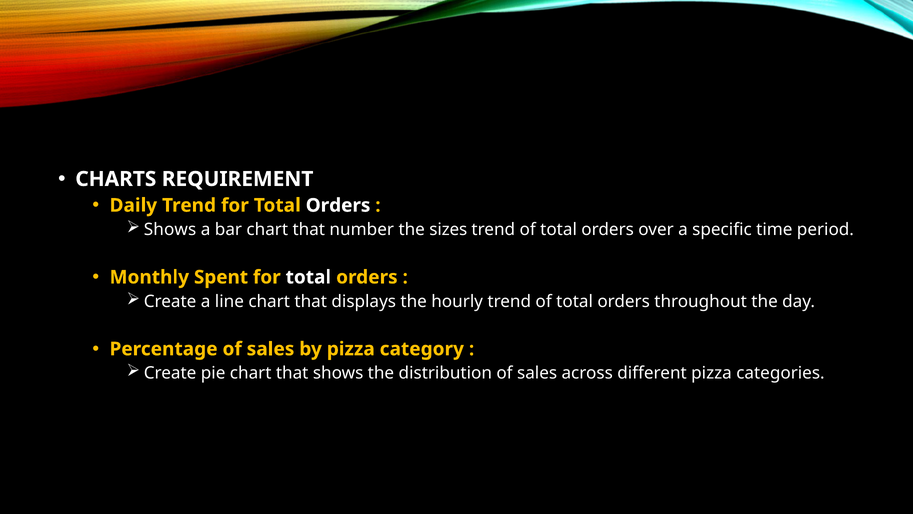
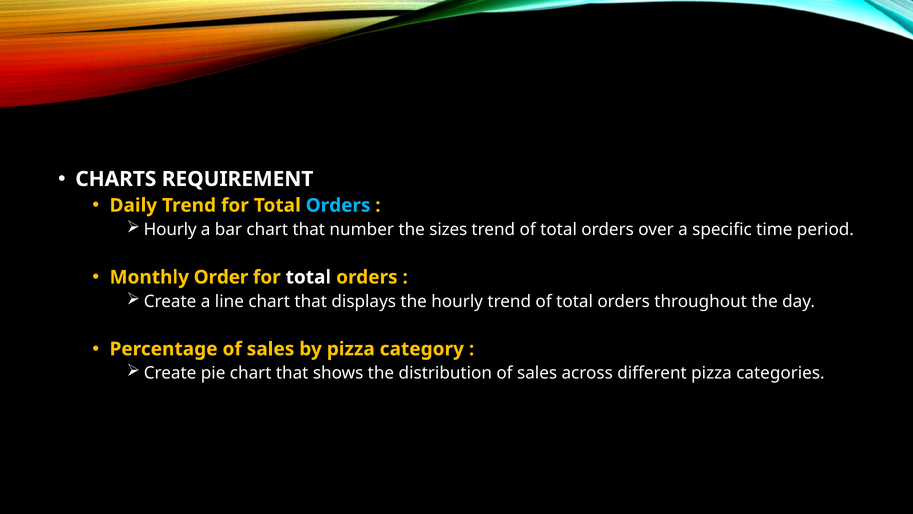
Orders colour: white -> light blue (338, 205)
Shows: Shows -> Hourly (170, 230)
Spent: Spent -> Order (221, 277)
